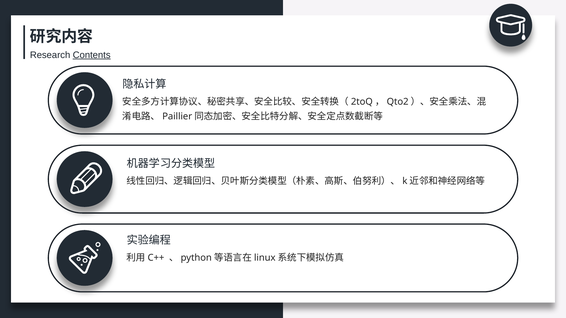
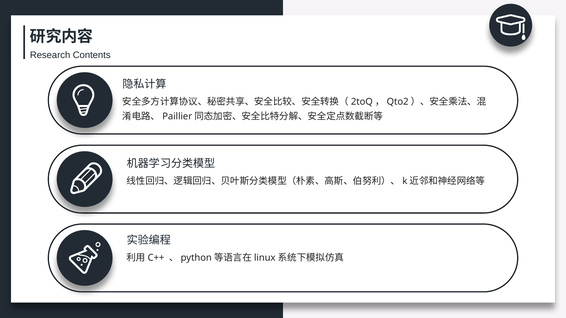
Contents underline: present -> none (92, 55)
